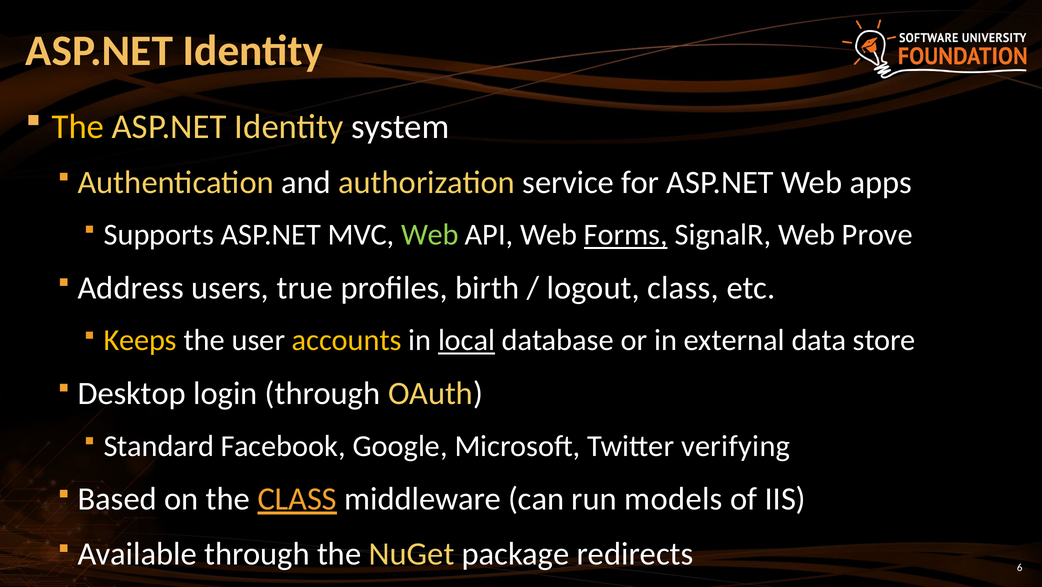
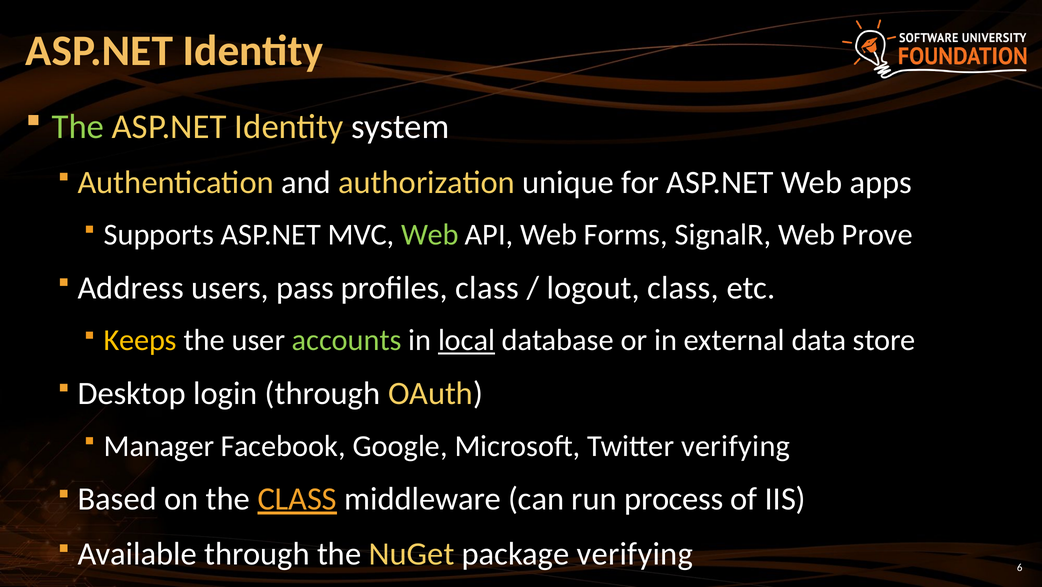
The colour: yellow -> light green (78, 127)
service: service -> unique (568, 182)
Forms underline: present -> none (626, 235)
true: true -> pass (305, 288)
profiles birth: birth -> class (487, 288)
accounts colour: yellow -> light green (347, 340)
Standard: Standard -> Manager (159, 445)
models: models -> process (674, 498)
package redirects: redirects -> verifying (635, 553)
